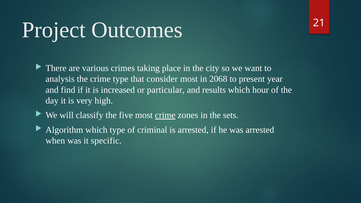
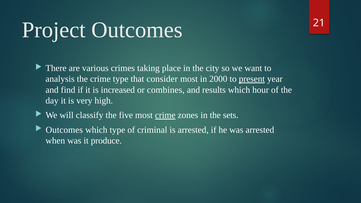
2068: 2068 -> 2000 (218, 79)
present underline: none -> present (252, 79)
particular: particular -> combines (166, 90)
Algorithm: Algorithm -> Outcomes (64, 130)
specific: specific -> produce (106, 141)
